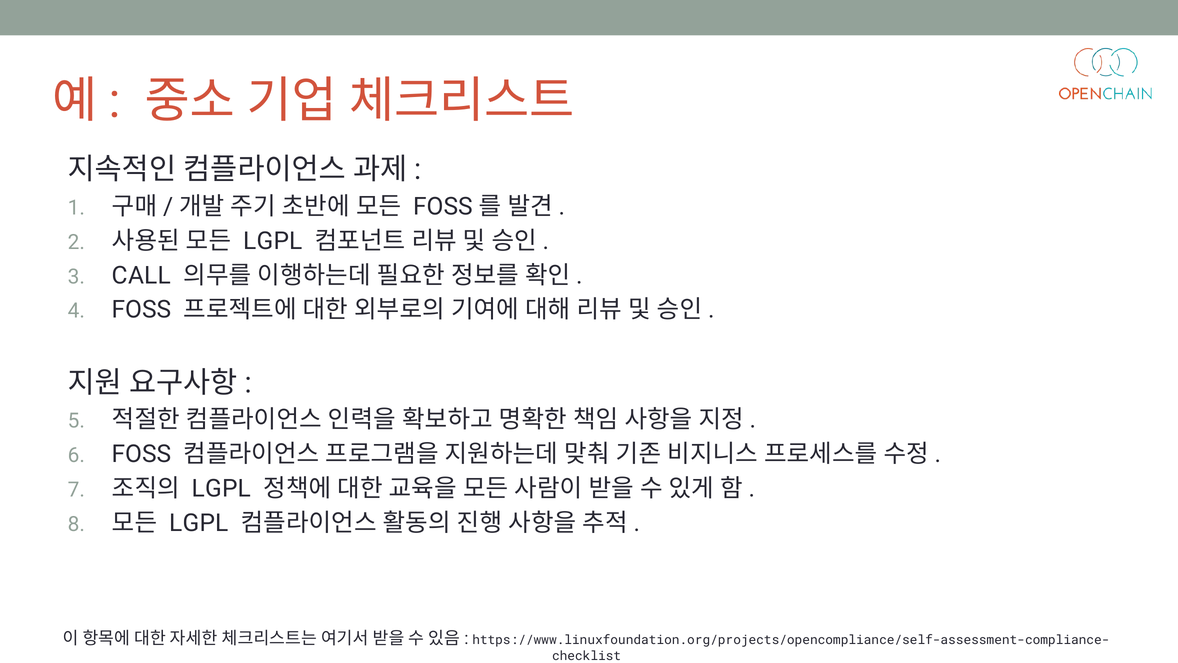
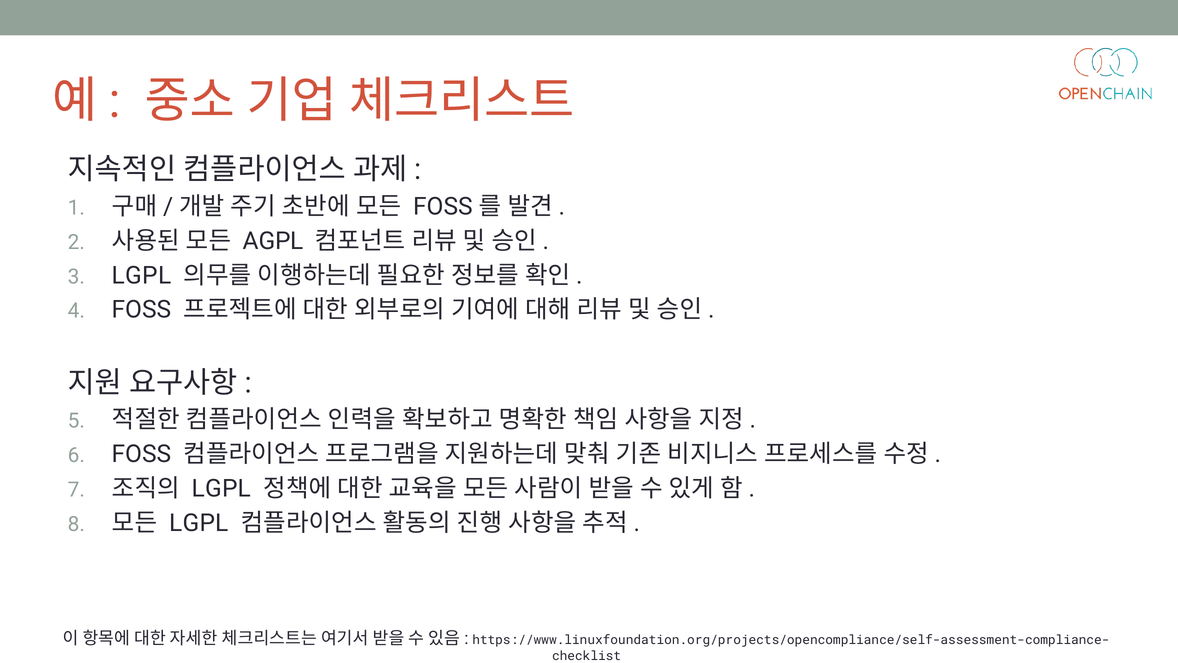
LGPL: LGPL -> AGPL (273, 241)
CALL: CALL -> LGPL (142, 275)
